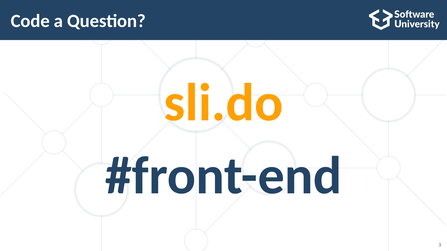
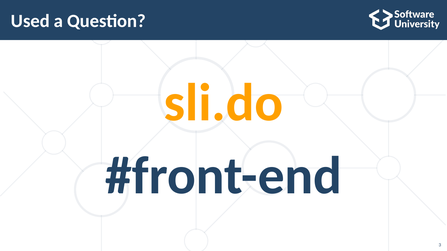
Code: Code -> Used (30, 21)
